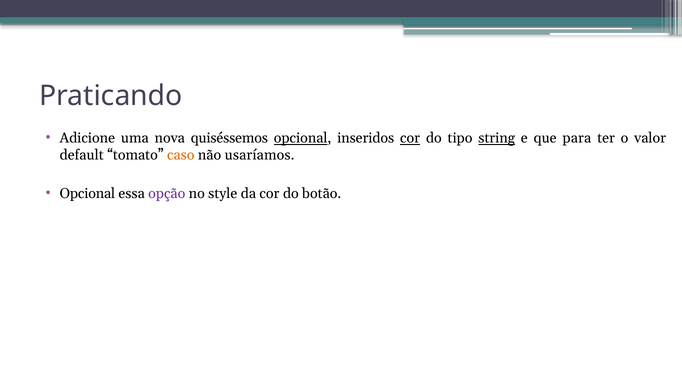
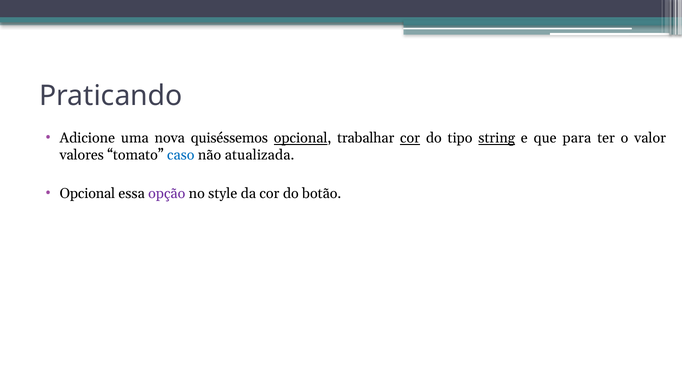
inseridos: inseridos -> trabalhar (366, 138)
default: default -> valores (82, 155)
caso colour: orange -> blue (181, 155)
usaríamos: usaríamos -> atualizada (260, 155)
